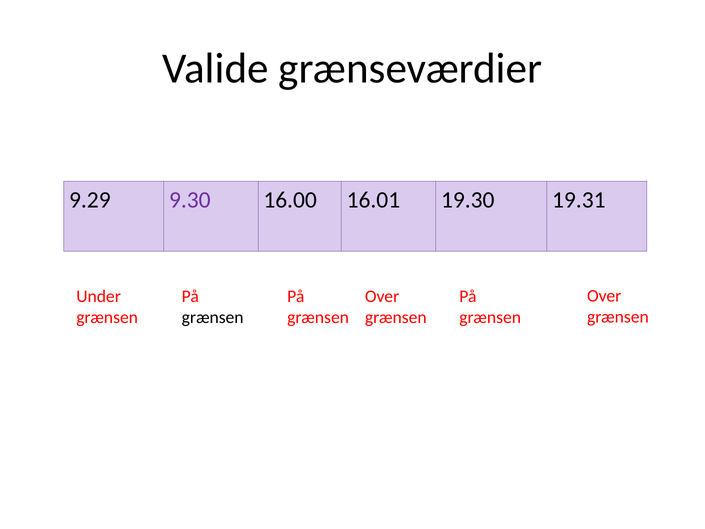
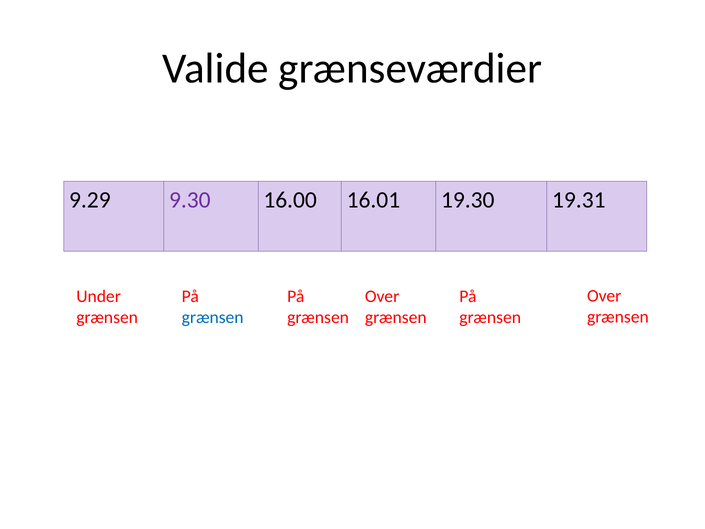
grænsen colour: black -> blue (213, 317)
